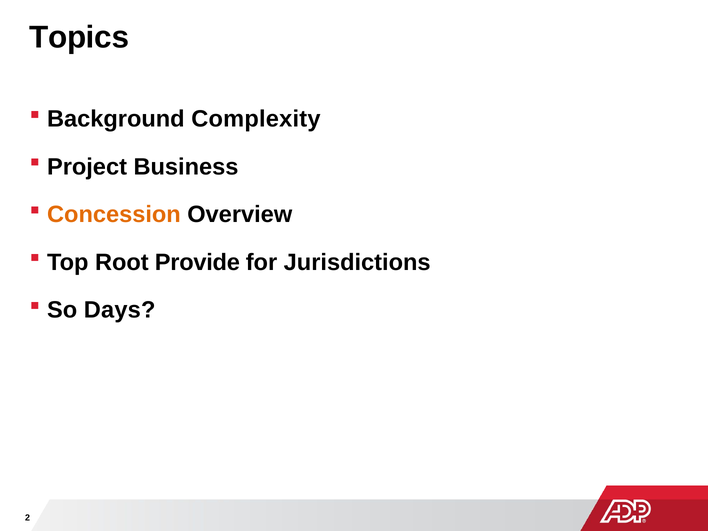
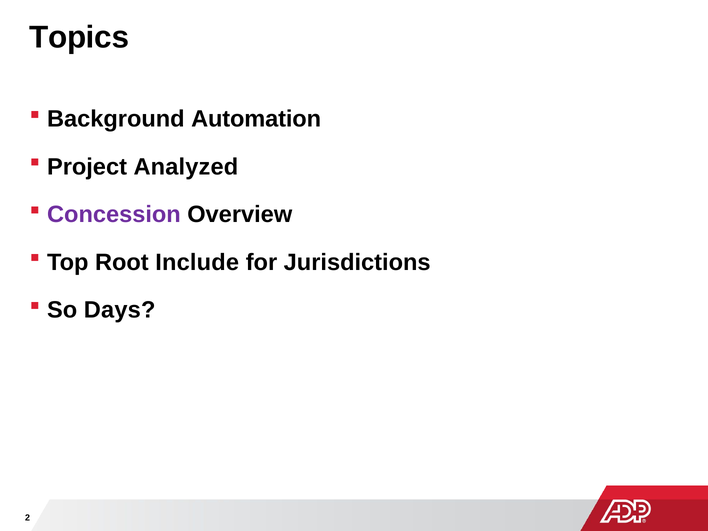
Complexity: Complexity -> Automation (256, 119)
Business: Business -> Analyzed (186, 167)
Concession colour: orange -> purple (114, 215)
Provide: Provide -> Include (197, 262)
